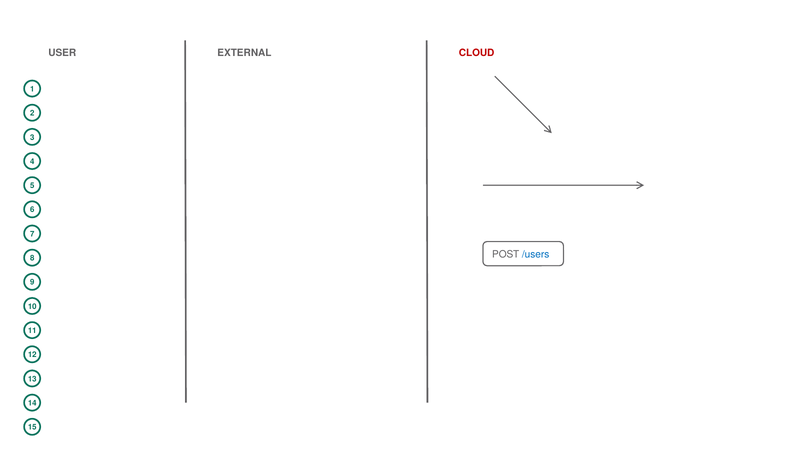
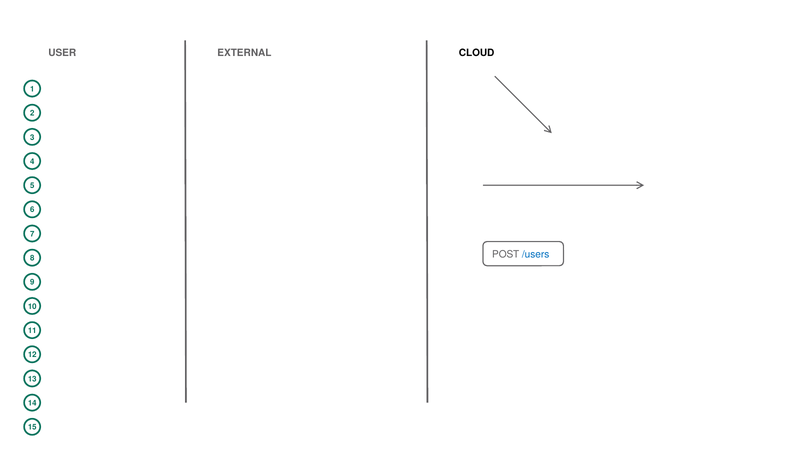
CLOUD colour: red -> black (477, 53)
